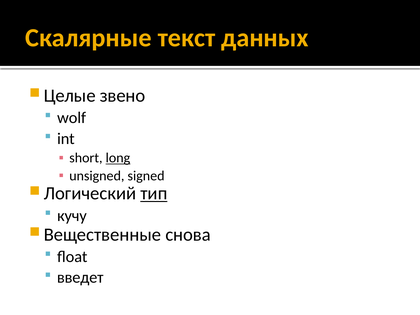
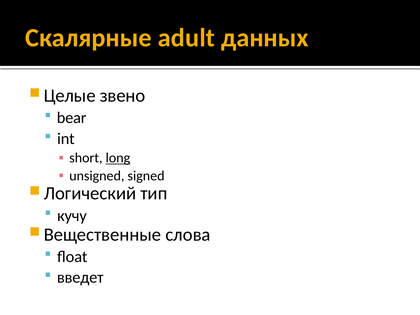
текст: текст -> adult (186, 38)
wolf: wolf -> bear (72, 118)
тип underline: present -> none (154, 193)
снова: снова -> слова (188, 235)
